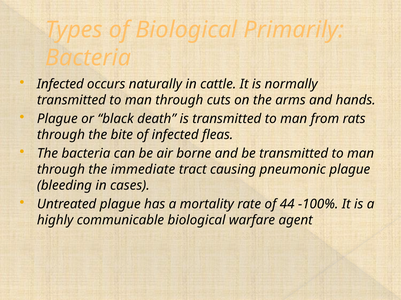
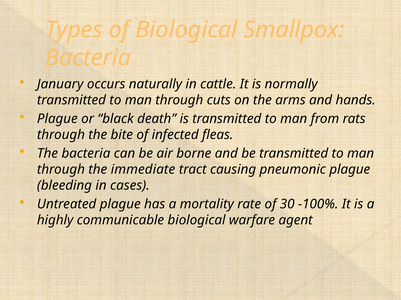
Primarily: Primarily -> Smallpox (294, 30)
Infected: Infected -> January (60, 84)
44: 44 -> 30 (287, 205)
